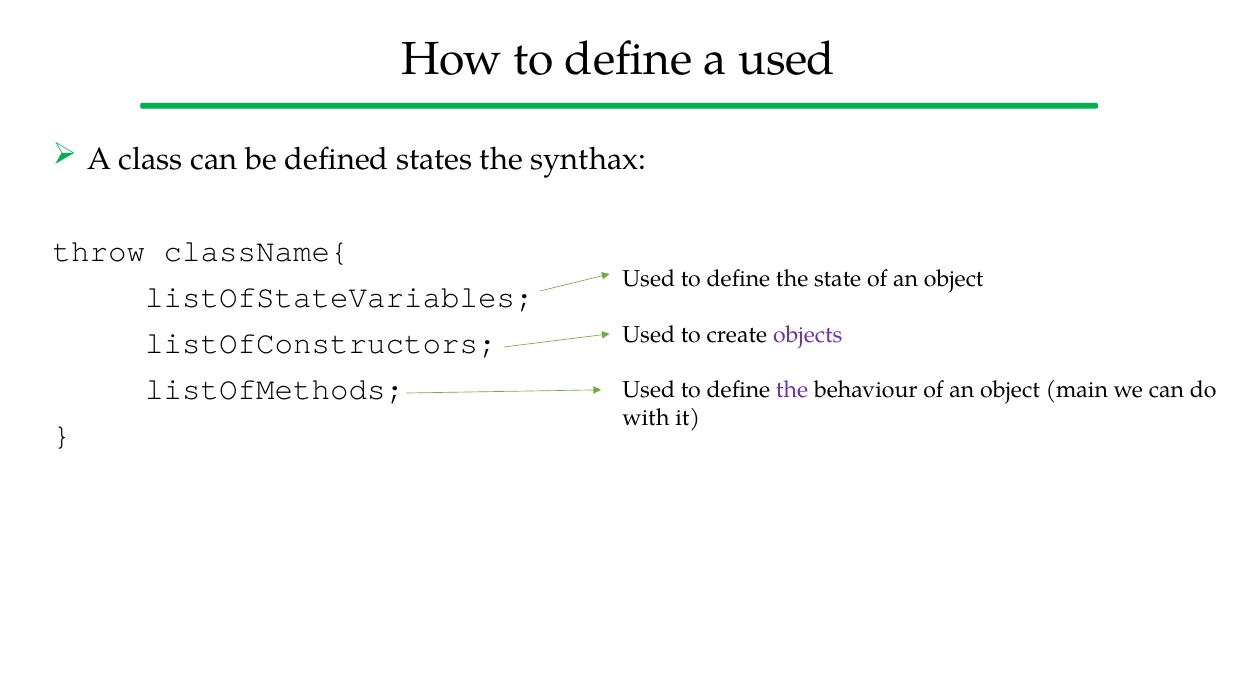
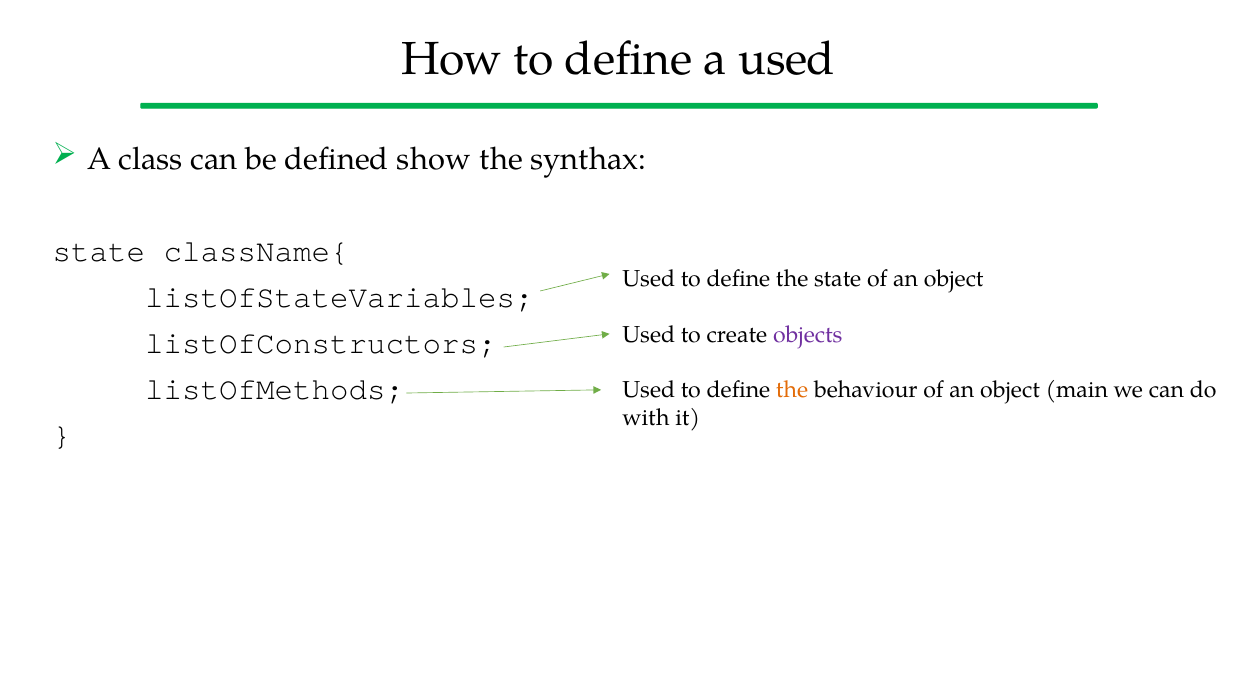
states: states -> show (434, 159)
throw: throw -> state (99, 251)
the colour: purple -> orange (792, 390)
